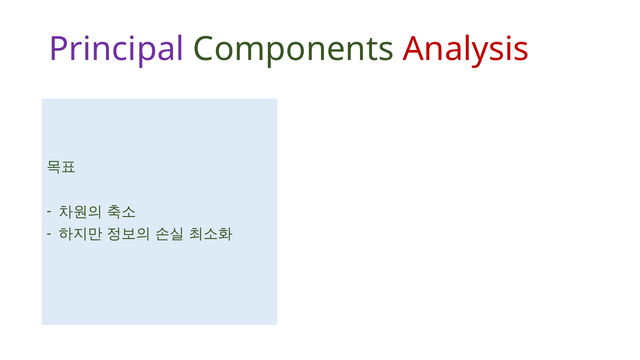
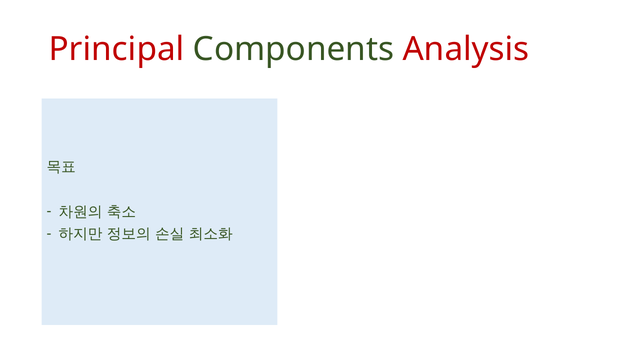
Principal colour: purple -> red (117, 49)
